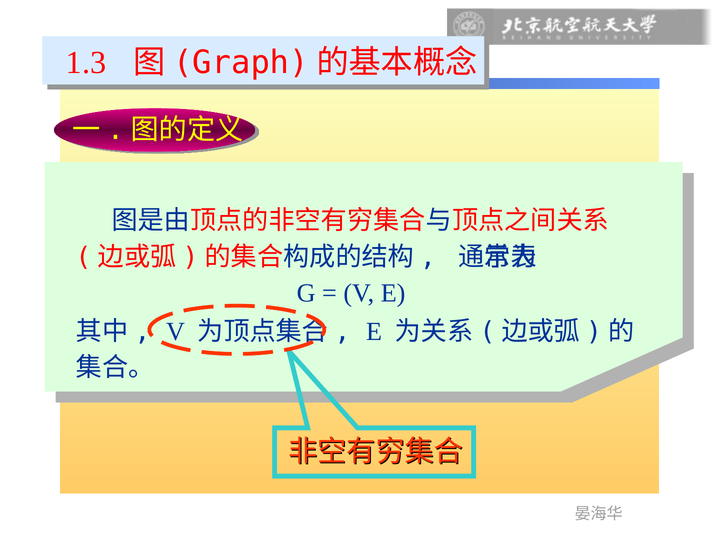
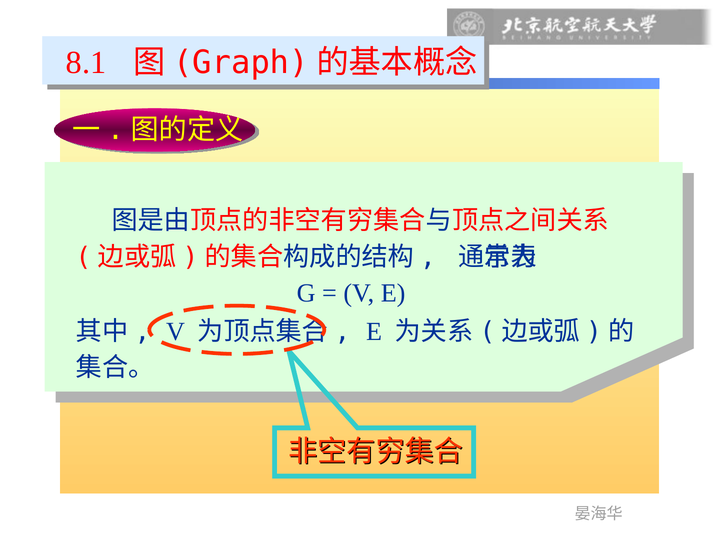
1.3: 1.3 -> 8.1 (86, 63)
